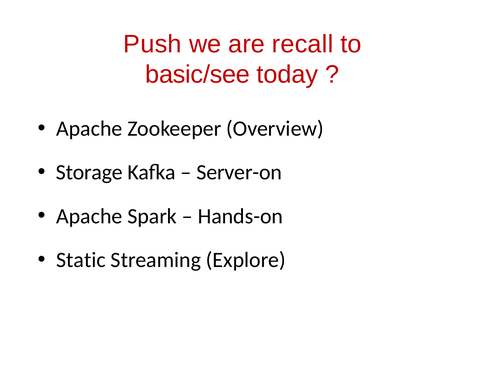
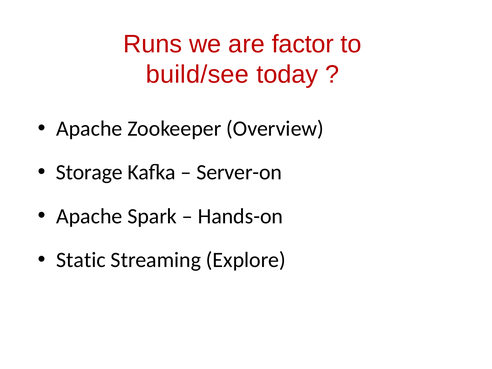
Push: Push -> Runs (153, 44)
recall: recall -> factor (303, 44)
basic/see: basic/see -> build/see (197, 74)
